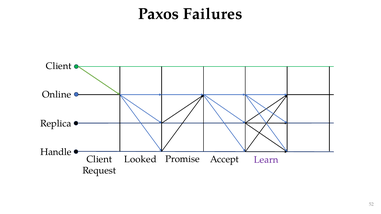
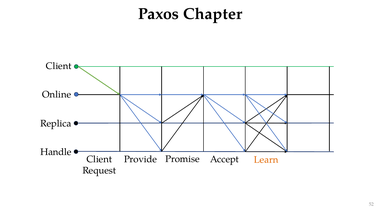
Failures: Failures -> Chapter (213, 14)
Looked: Looked -> Provide (140, 159)
Learn colour: purple -> orange (266, 160)
